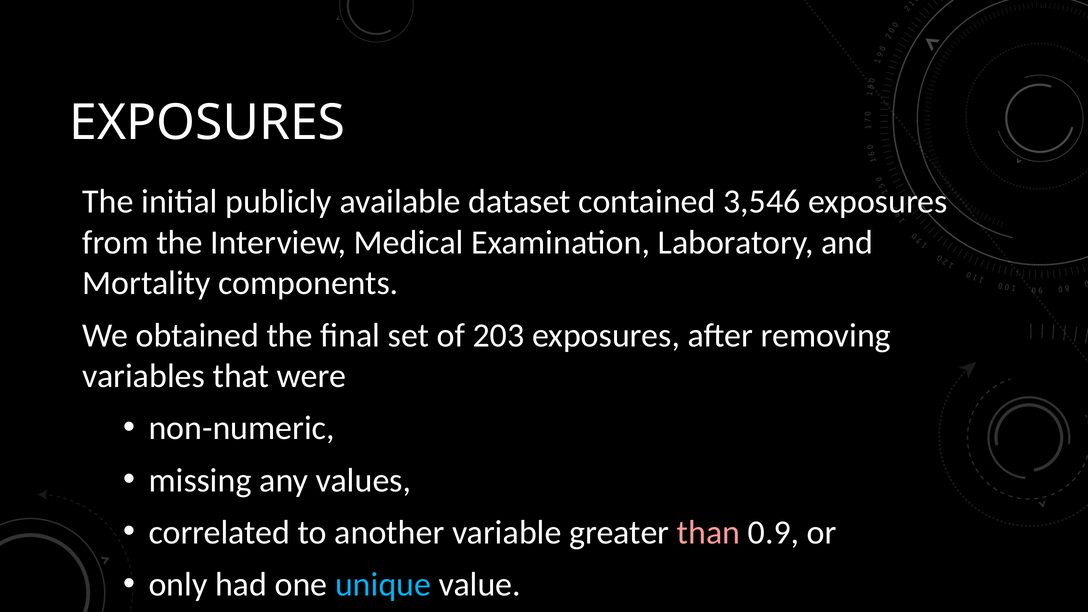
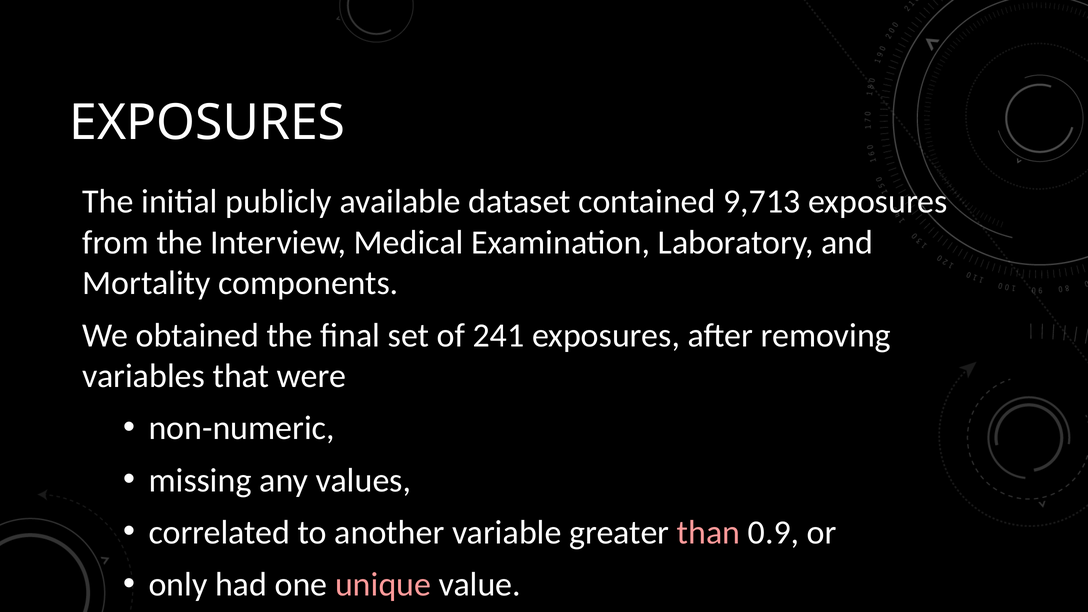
3,546: 3,546 -> 9,713 (762, 202)
203: 203 -> 241 (499, 335)
unique colour: light blue -> pink (383, 585)
